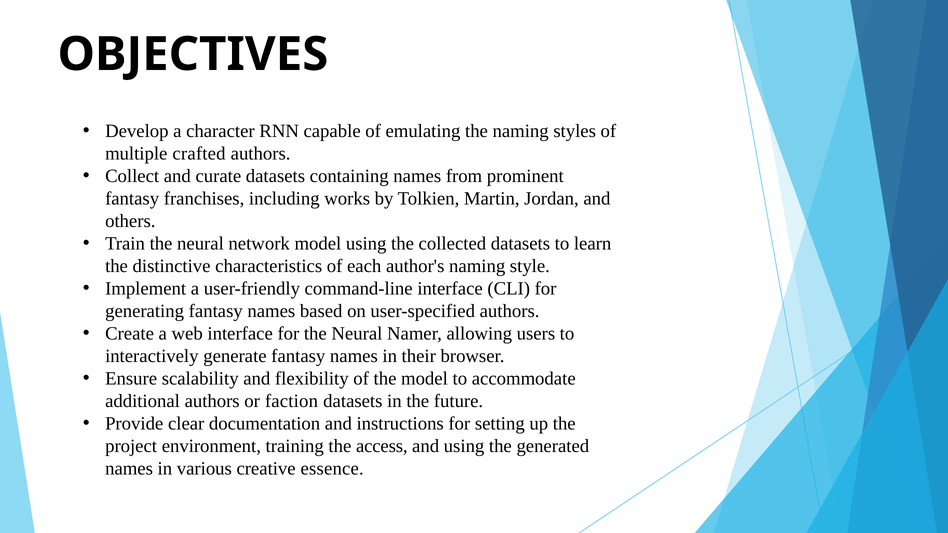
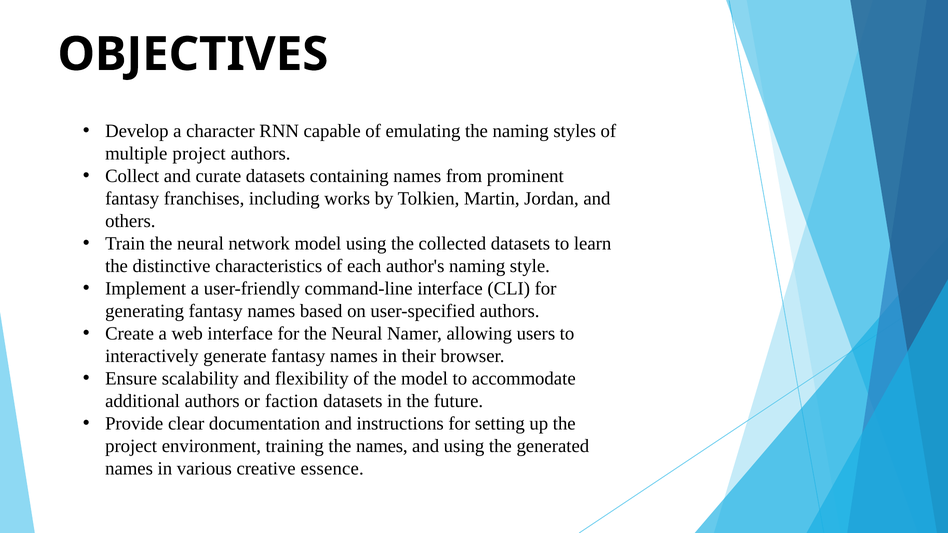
multiple crafted: crafted -> project (199, 154)
the access: access -> names (382, 446)
